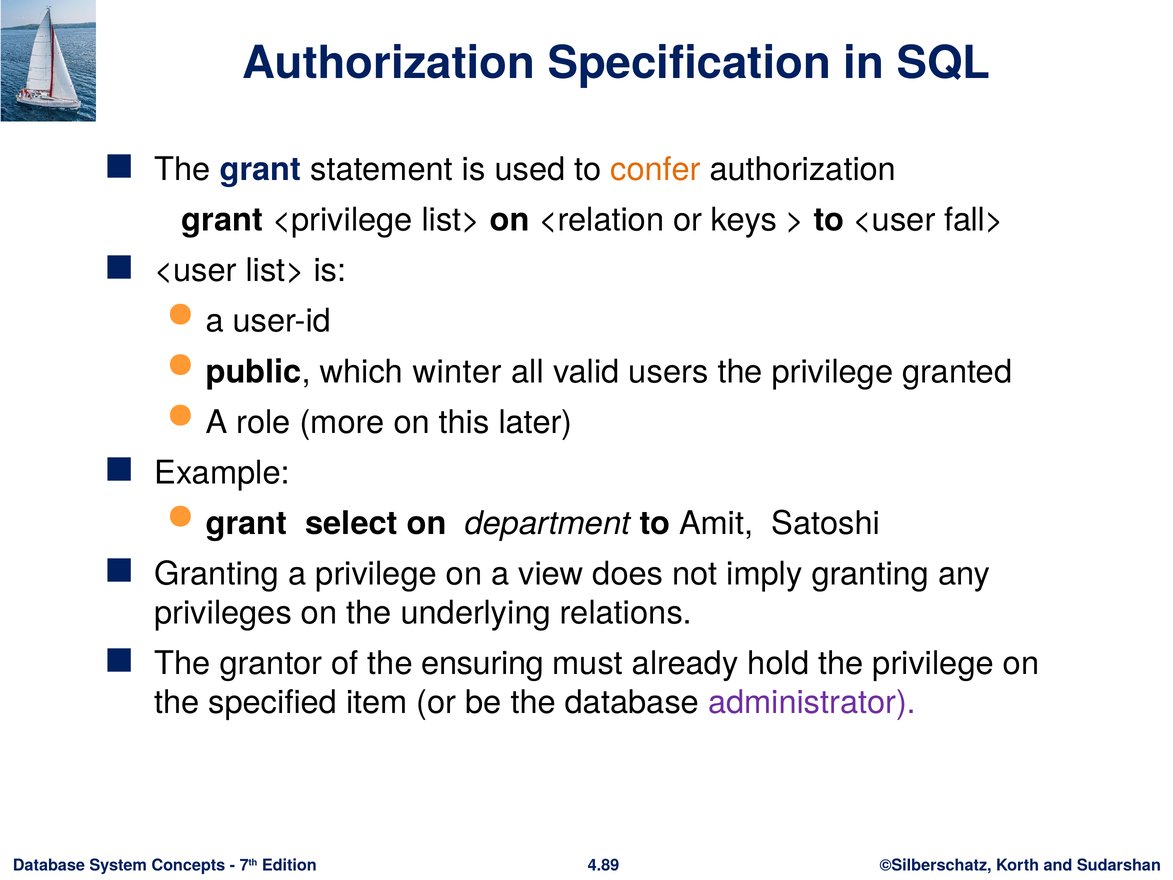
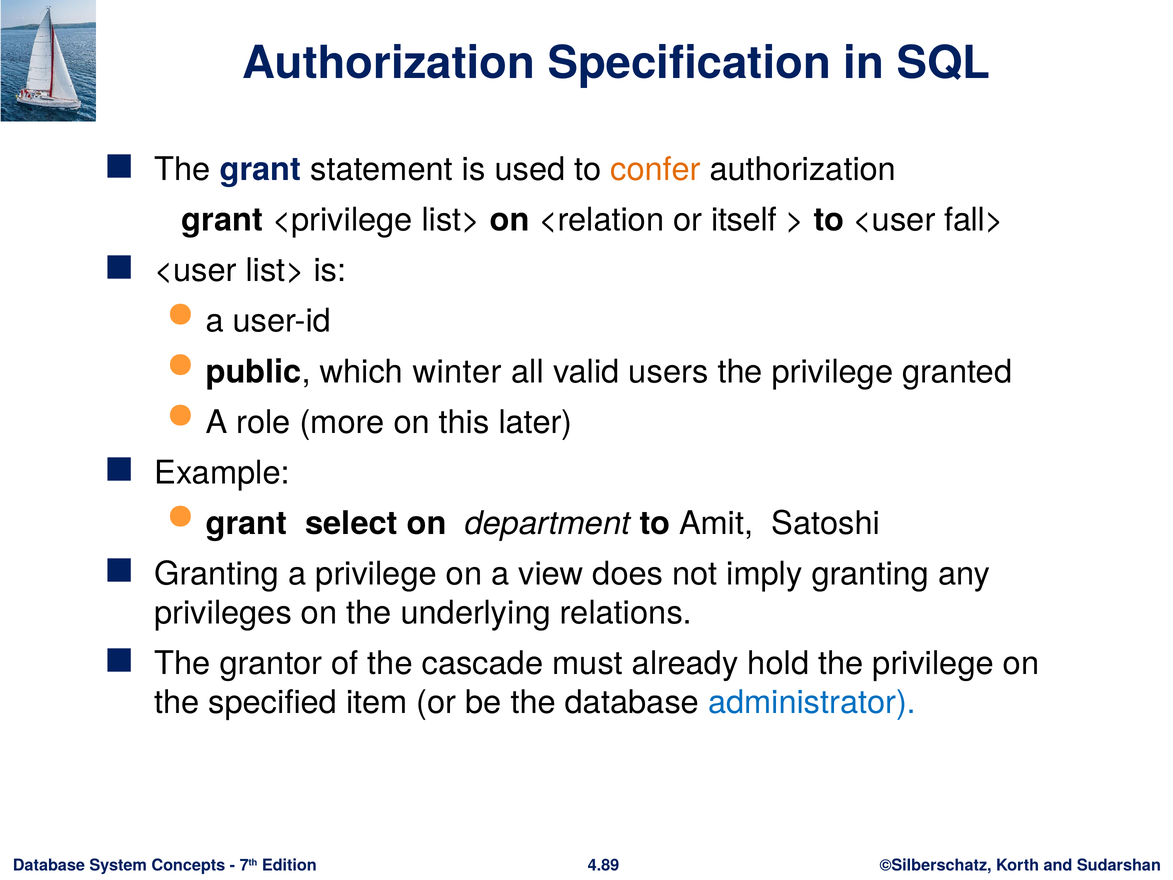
keys: keys -> itself (744, 220)
ensuring: ensuring -> cascade (482, 663)
administrator colour: purple -> blue (812, 703)
